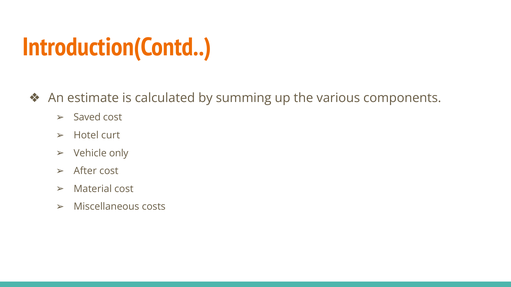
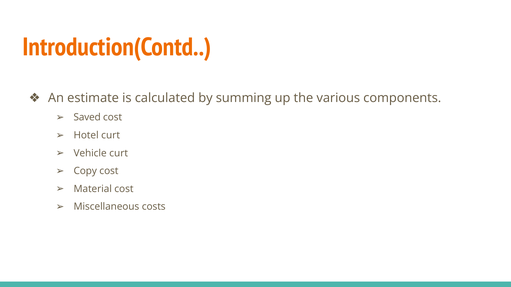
Vehicle only: only -> curt (119, 153)
After: After -> Copy (85, 171)
